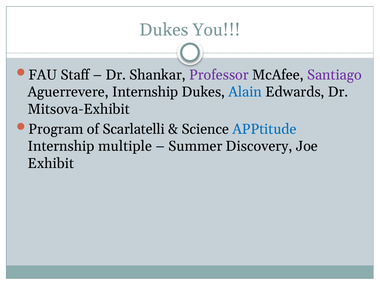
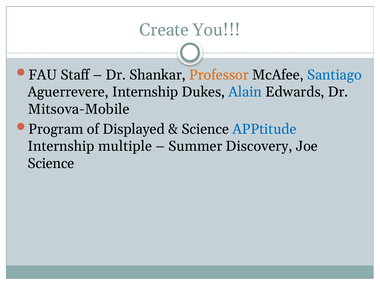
Dukes: Dukes -> Create (164, 30)
Professor colour: purple -> orange (219, 75)
Santiago colour: purple -> blue (334, 75)
Mitsova-Exhibit: Mitsova-Exhibit -> Mitsova-Mobile (79, 109)
Scarlatelli: Scarlatelli -> Displayed (134, 129)
Exhibit: Exhibit -> Science (51, 163)
